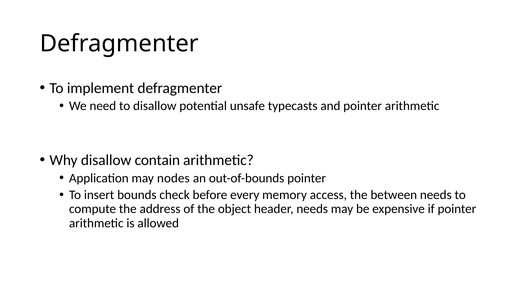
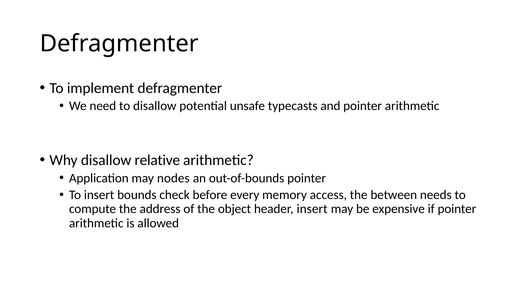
contain: contain -> relative (157, 160)
header needs: needs -> insert (312, 209)
